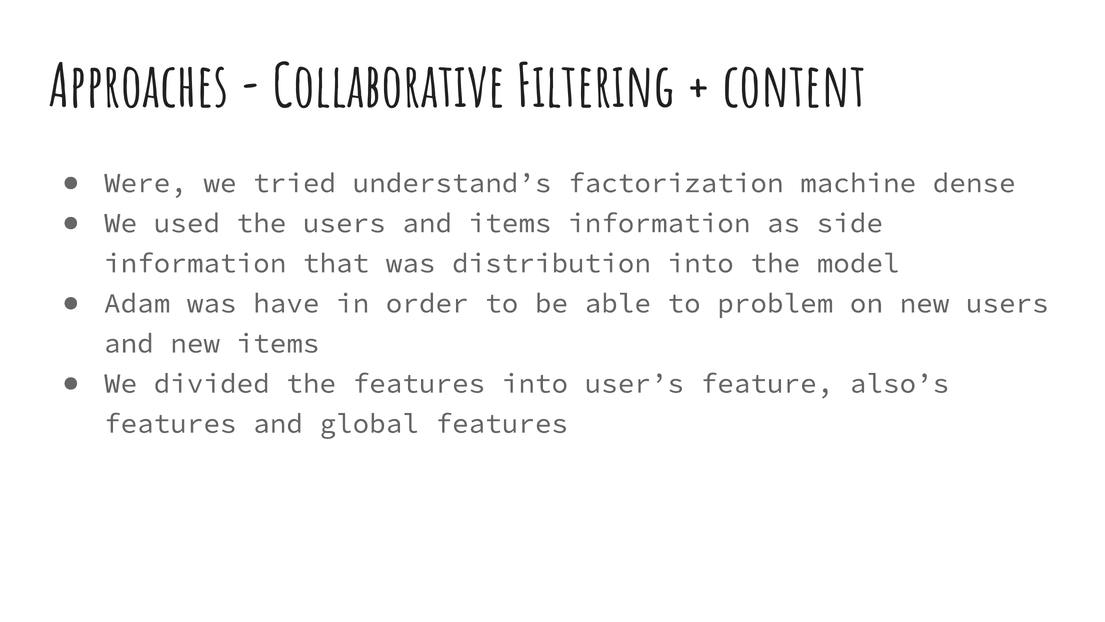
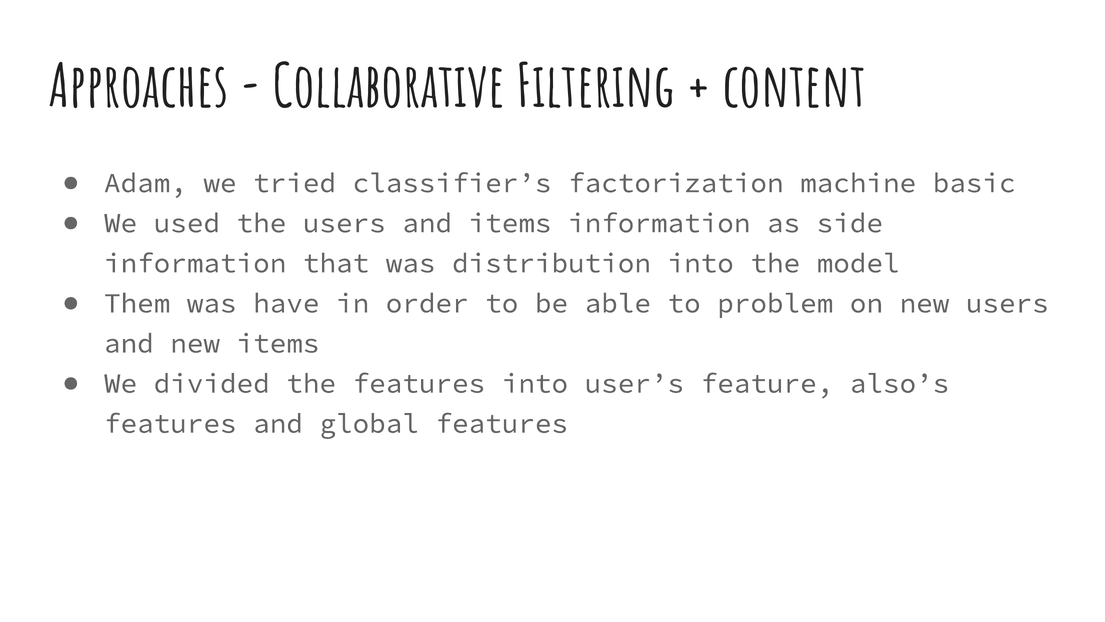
Were: Were -> Adam (145, 183)
understand’s: understand’s -> classifier’s (452, 183)
dense: dense -> basic (974, 183)
Adam: Adam -> Them (137, 303)
